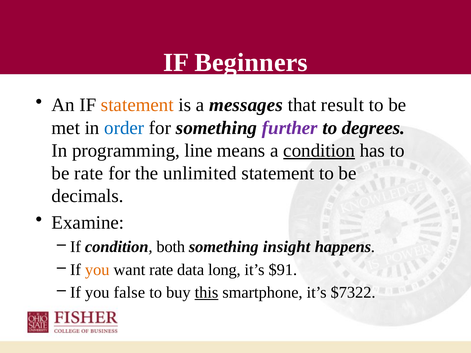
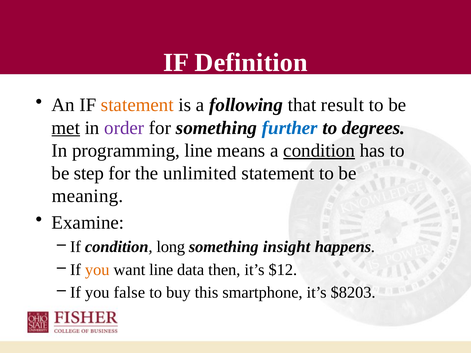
Beginners: Beginners -> Definition (251, 63)
messages: messages -> following (246, 105)
met underline: none -> present (66, 128)
order colour: blue -> purple (124, 128)
further colour: purple -> blue (290, 128)
be rate: rate -> step (89, 173)
decimals: decimals -> meaning (87, 196)
both: both -> long (171, 247)
want rate: rate -> line (161, 270)
long: long -> then (224, 270)
$91: $91 -> $12 (283, 270)
this underline: present -> none (206, 293)
$7322: $7322 -> $8203 (353, 293)
